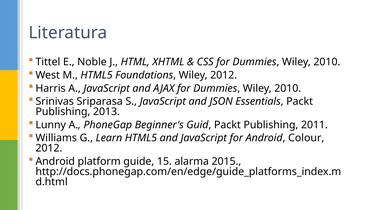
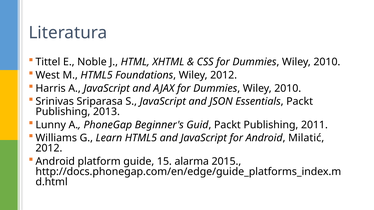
Colour: Colour -> Milatić (306, 138)
